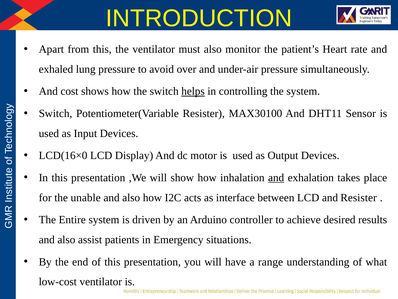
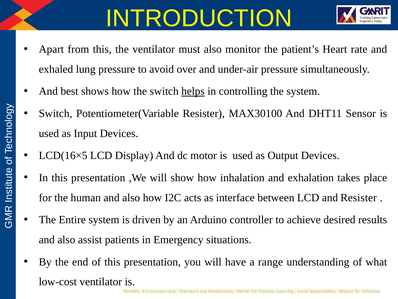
cost: cost -> best (69, 91)
LCD(16×0: LCD(16×0 -> LCD(16×5 (63, 155)
and underline: present -> none (276, 177)
unable: unable -> human (86, 197)
